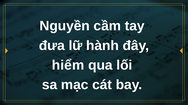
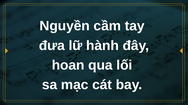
hiểm: hiểm -> hoan (68, 66)
